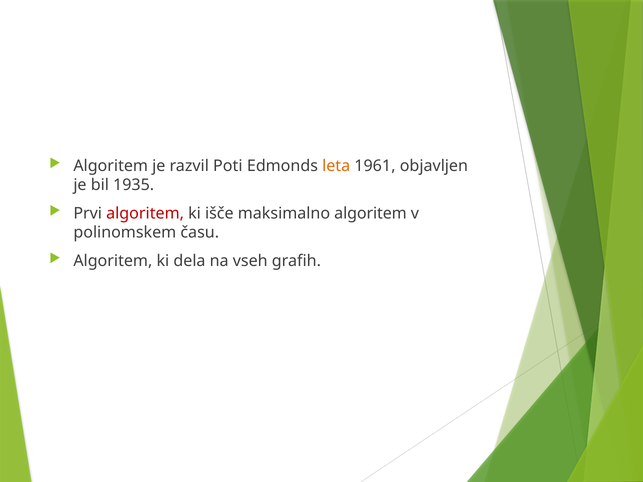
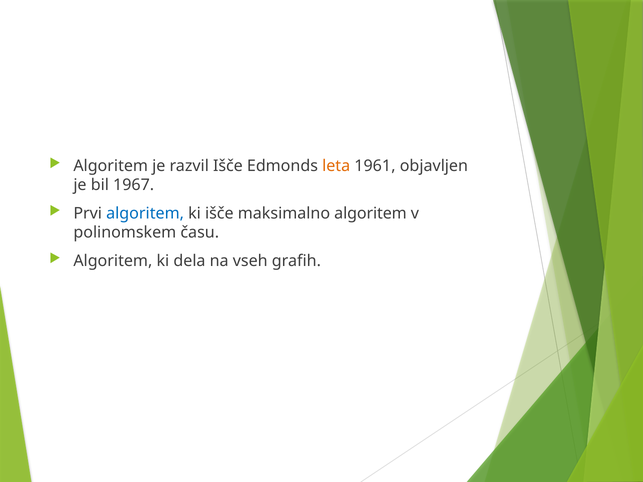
razvil Poti: Poti -> Išče (228, 166)
1935: 1935 -> 1967 (134, 185)
algoritem colour: red -> blue (145, 213)
